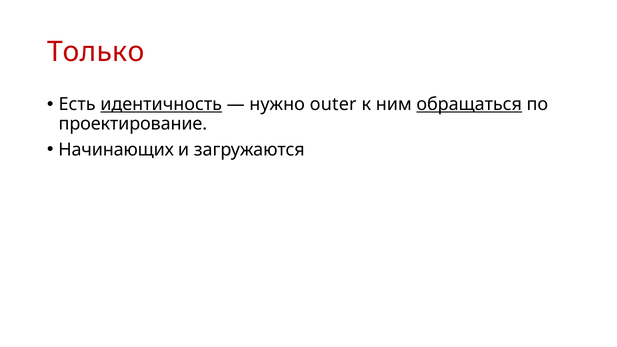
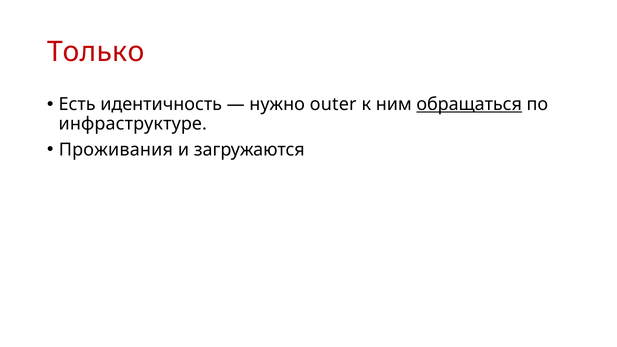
идентичность underline: present -> none (161, 104)
проектирование: проектирование -> инфраструктуре (133, 124)
Начинающих: Начинающих -> Проживания (116, 150)
